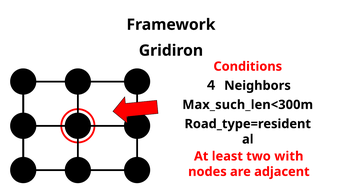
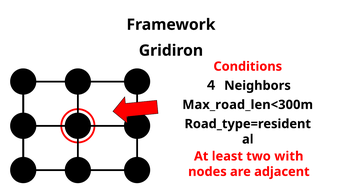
Max_such_len<300m: Max_such_len<300m -> Max_road_len<300m (248, 104)
